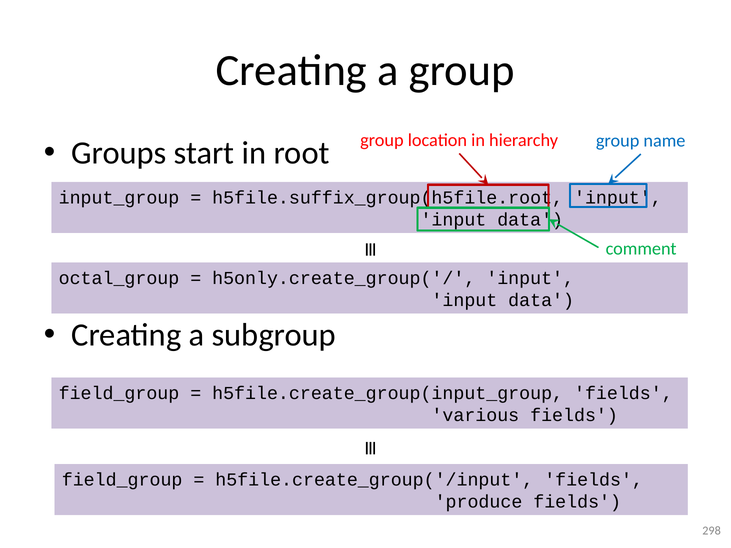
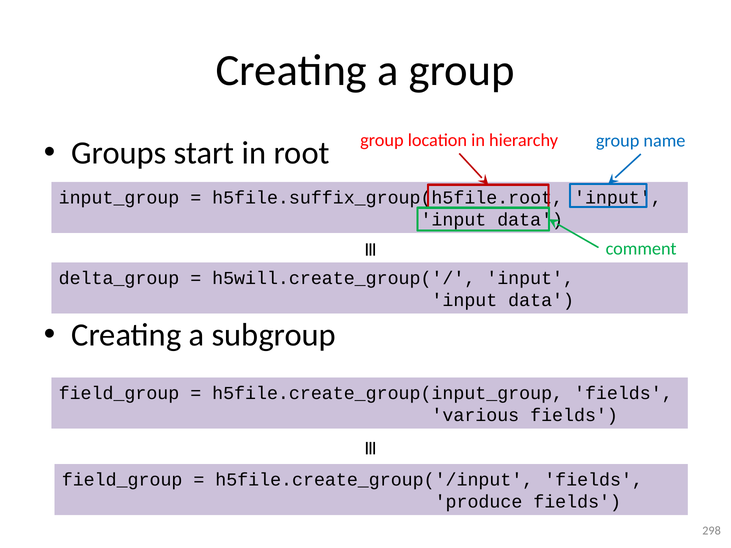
octal_group: octal_group -> delta_group (119, 278)
h5only.create_group('/: h5only.create_group('/ -> h5will.create_group('/ (344, 278)
